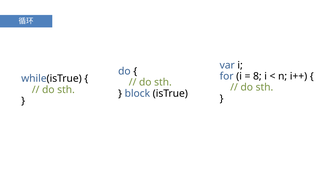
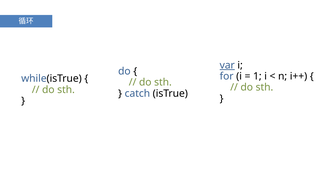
var underline: none -> present (227, 65)
8: 8 -> 1 (257, 76)
block: block -> catch (137, 93)
